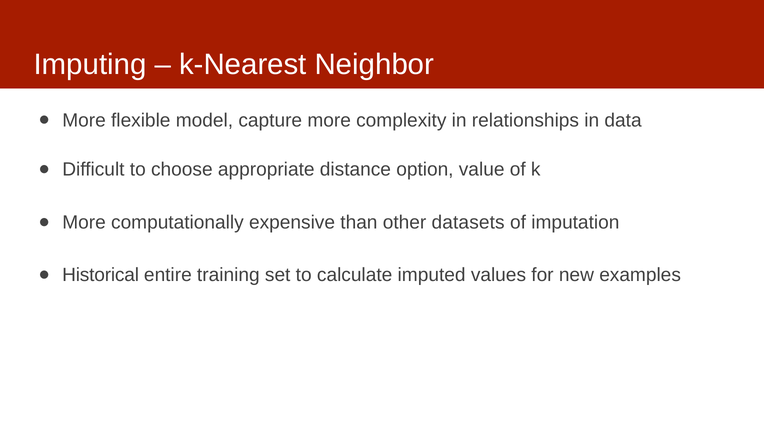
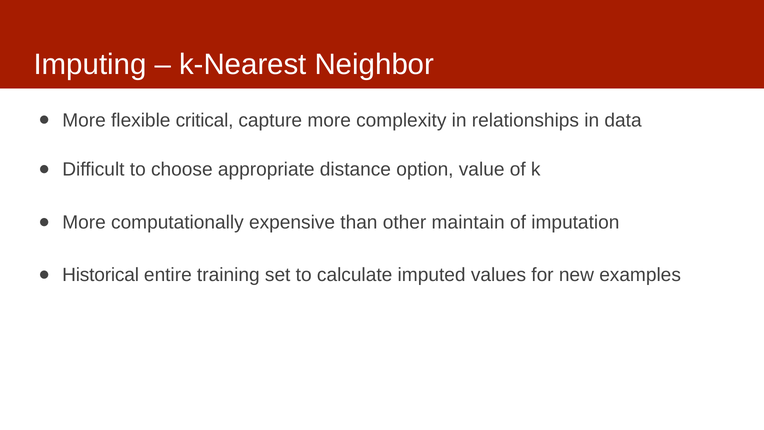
model: model -> critical (205, 120)
datasets: datasets -> maintain (468, 222)
